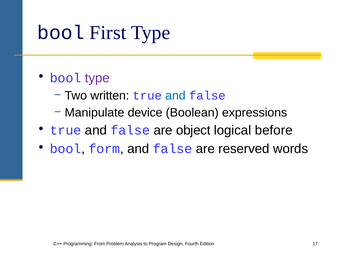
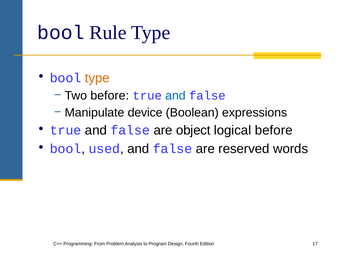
First: First -> Rule (108, 33)
type colour: purple -> orange (97, 78)
Two written: written -> before (110, 96)
form: form -> used (104, 149)
